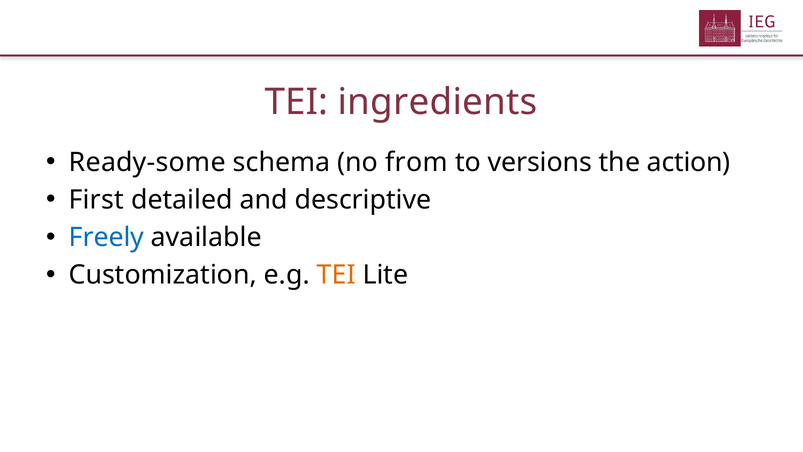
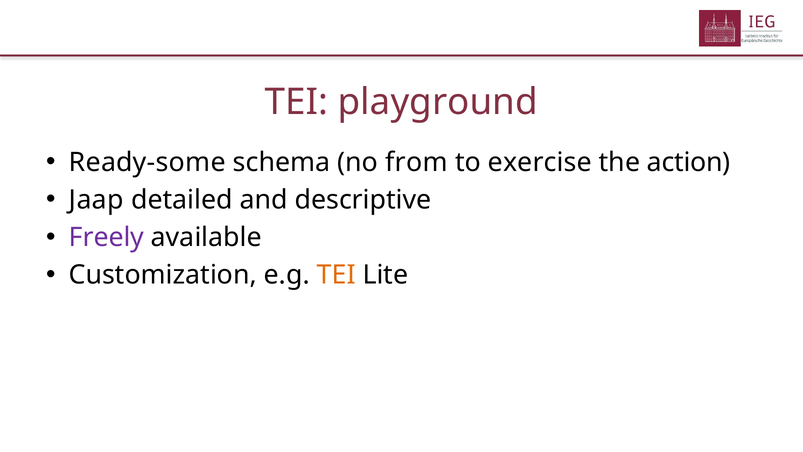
ingredients: ingredients -> playground (438, 102)
versions: versions -> exercise (540, 162)
First: First -> Jaap (96, 200)
Freely colour: blue -> purple (106, 237)
